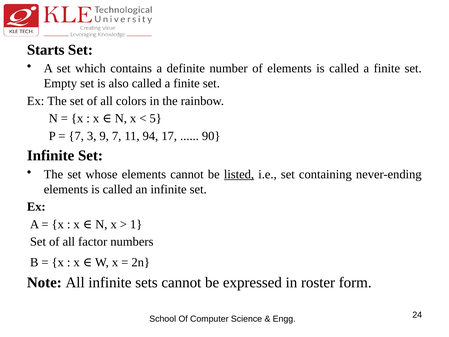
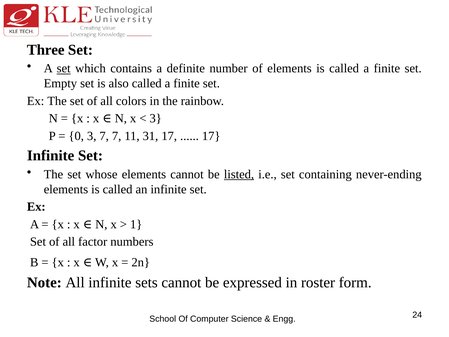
Starts: Starts -> Three (46, 50)
set underline: none -> present (64, 68)
5: 5 -> 3 (156, 118)
7: 7 -> 0 (76, 136)
3 9: 9 -> 7 (104, 136)
94: 94 -> 31 (150, 136)
90: 90 -> 17 (211, 136)
